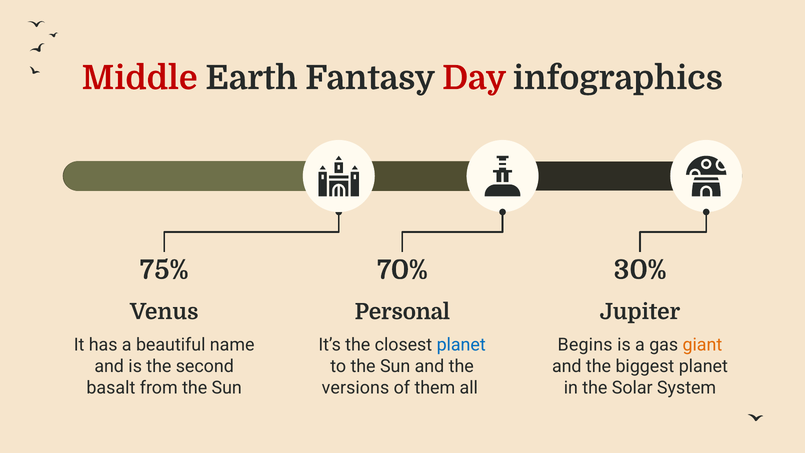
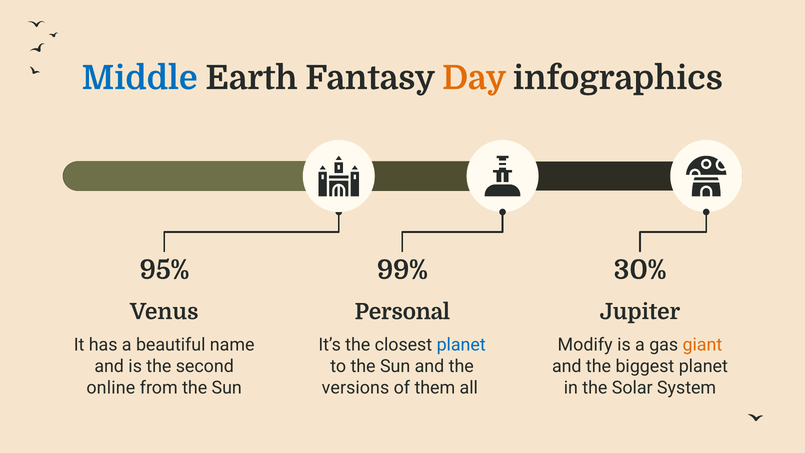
Middle colour: red -> blue (140, 78)
Day colour: red -> orange (474, 78)
75%: 75% -> 95% (164, 270)
70%: 70% -> 99% (402, 270)
Begins: Begins -> Modify (585, 345)
basalt: basalt -> online (111, 388)
